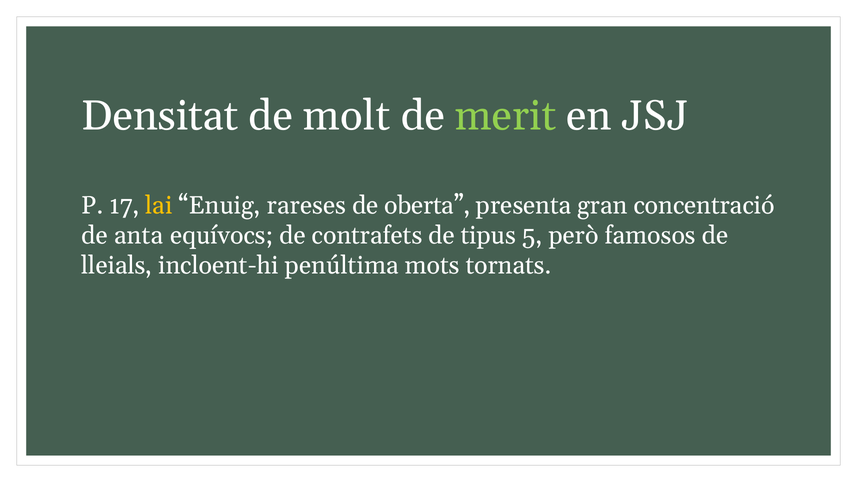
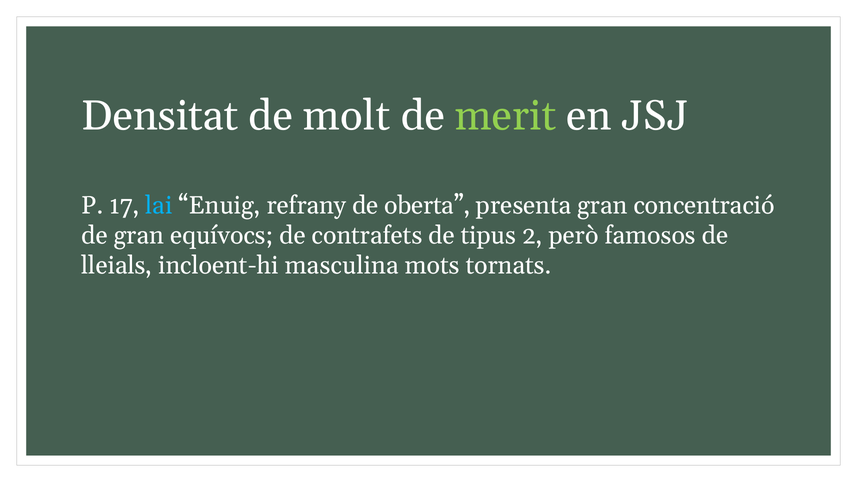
lai colour: yellow -> light blue (159, 206)
rareses: rareses -> refrany (306, 206)
de anta: anta -> gran (139, 236)
5: 5 -> 2 (532, 236)
penúltima: penúltima -> masculina (342, 266)
